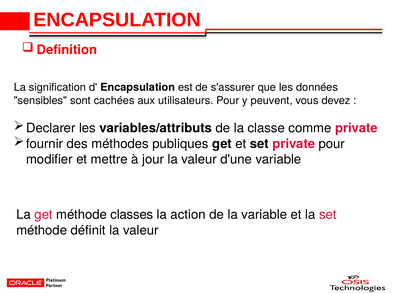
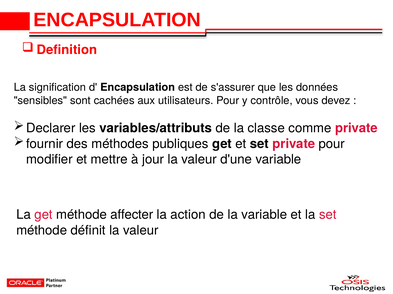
peuvent: peuvent -> contrôle (272, 101)
classes: classes -> affecter (132, 215)
